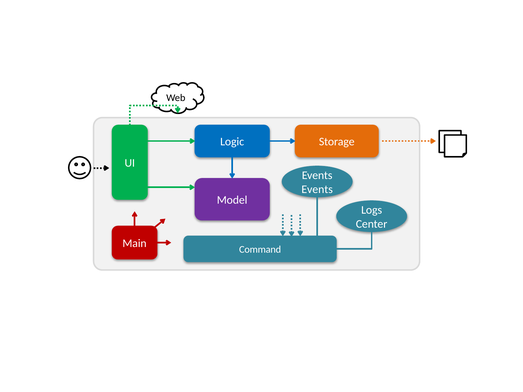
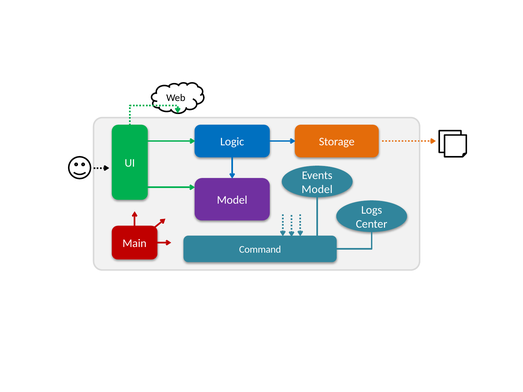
Events: Events -> Model (317, 189)
